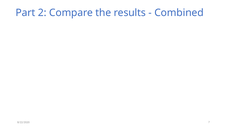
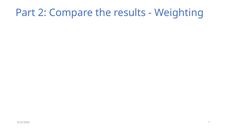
Combined: Combined -> Weighting (179, 13)
